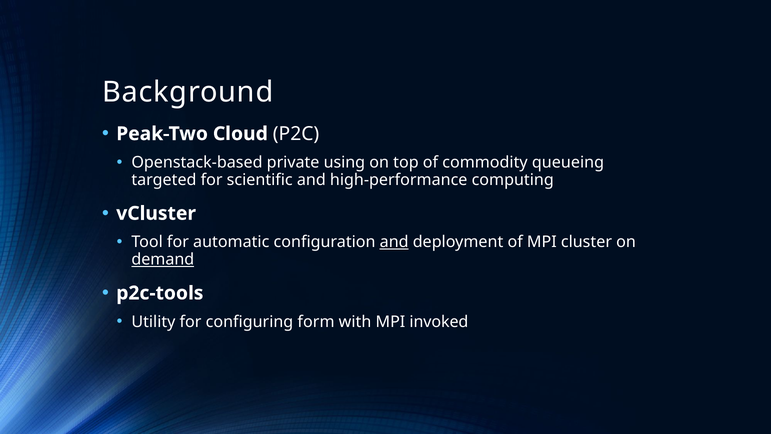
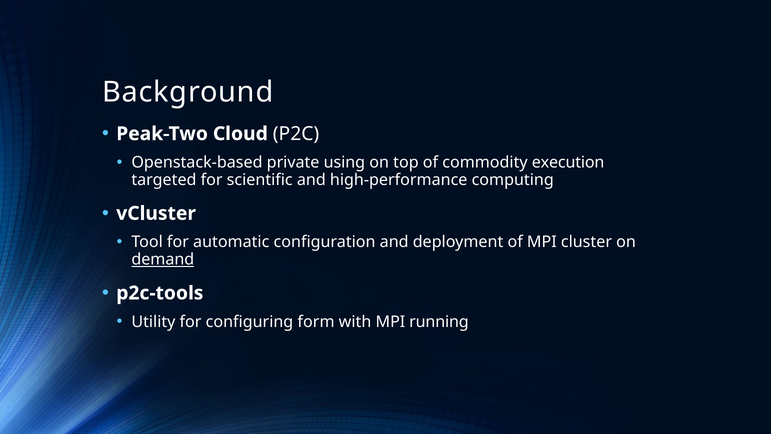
queueing: queueing -> execution (568, 162)
and underline: present -> none (394, 242)
invoked: invoked -> running (439, 322)
